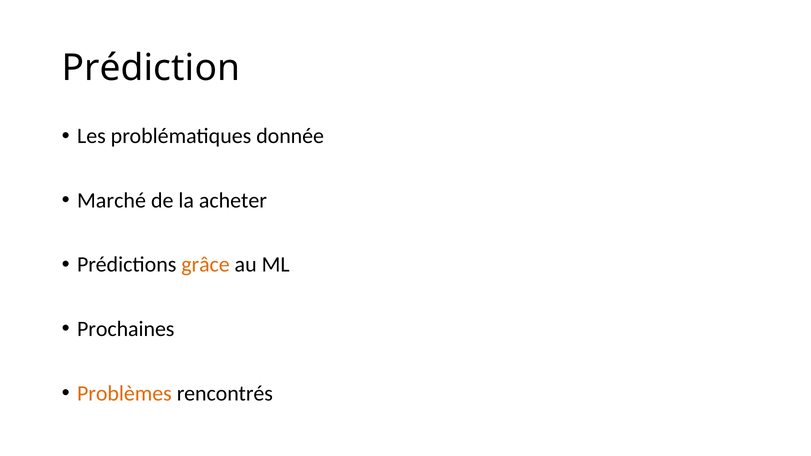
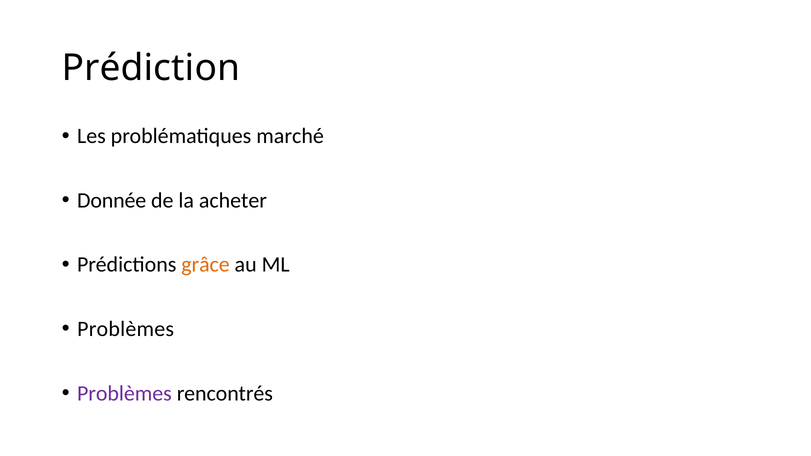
donnée: donnée -> marché (290, 136)
Marché: Marché -> Donnée (112, 201)
Prochaines: Prochaines -> Problèmes (126, 329)
Problèmes colour: orange -> purple (124, 393)
